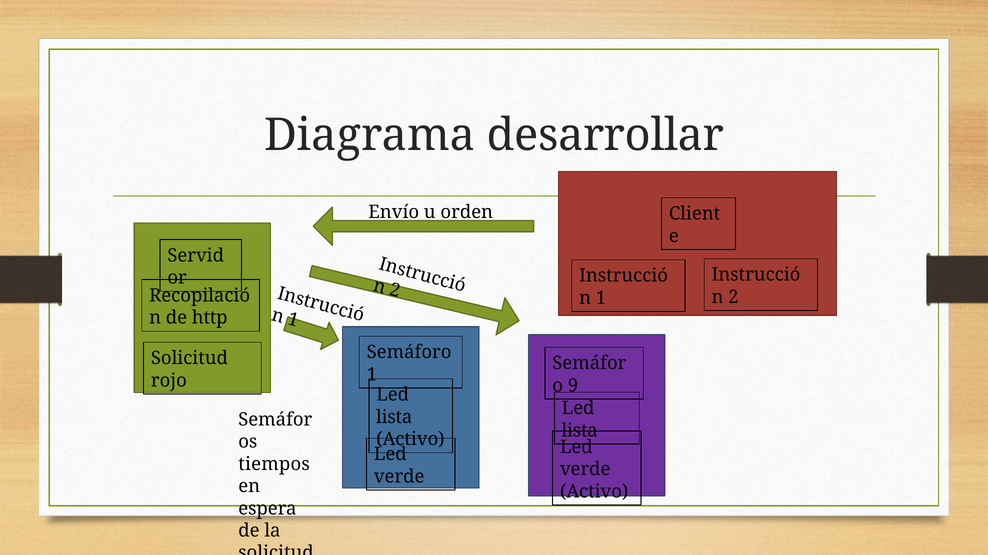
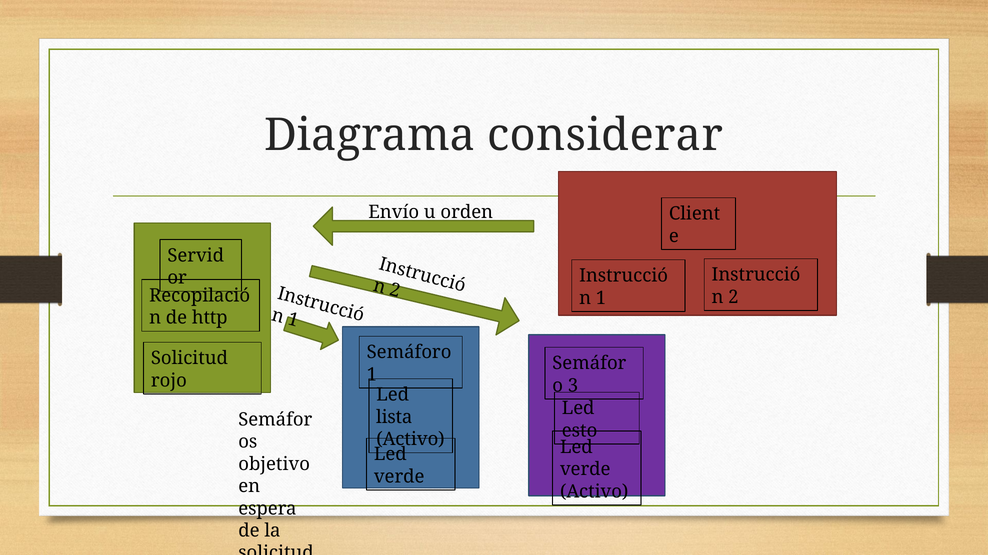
desarrollar: desarrollar -> considerar (605, 136)
9: 9 -> 3 (573, 386)
lista: lista -> esto (580, 431)
tiempos: tiempos -> objetivo (274, 465)
